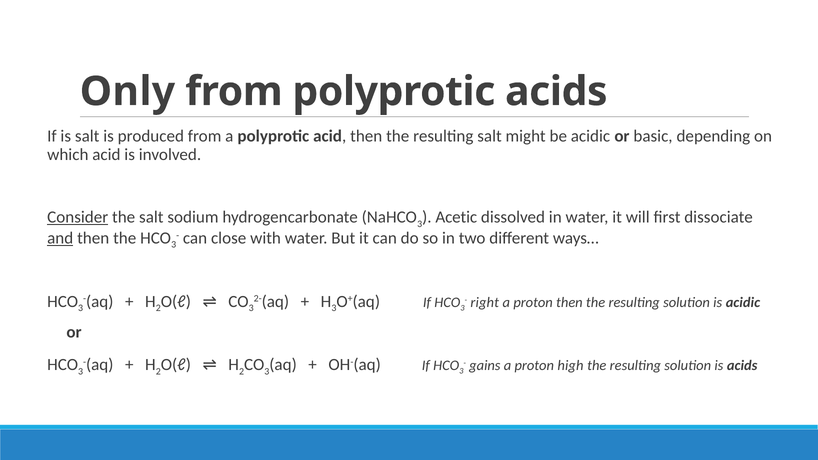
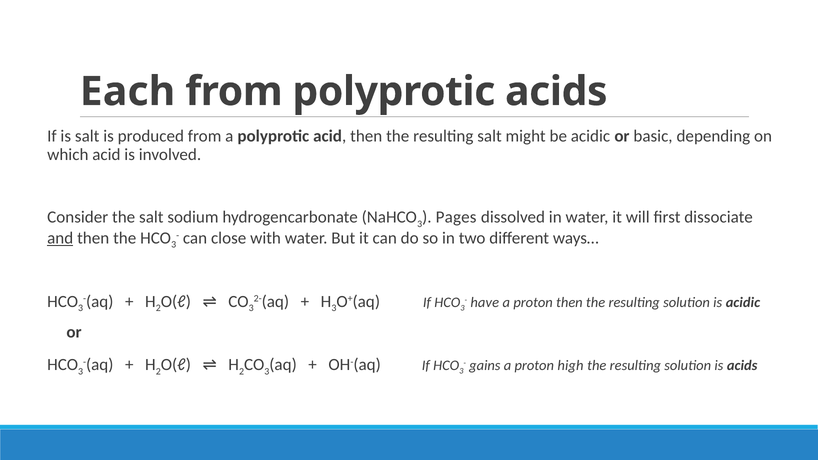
Only: Only -> Each (128, 92)
Consider underline: present -> none (78, 217)
Acetic: Acetic -> Pages (456, 217)
right: right -> have (485, 302)
